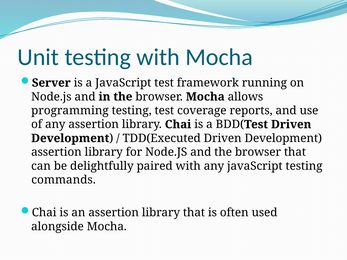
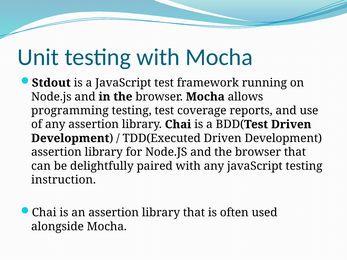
Server: Server -> Stdout (51, 83)
commands: commands -> instruction (64, 180)
